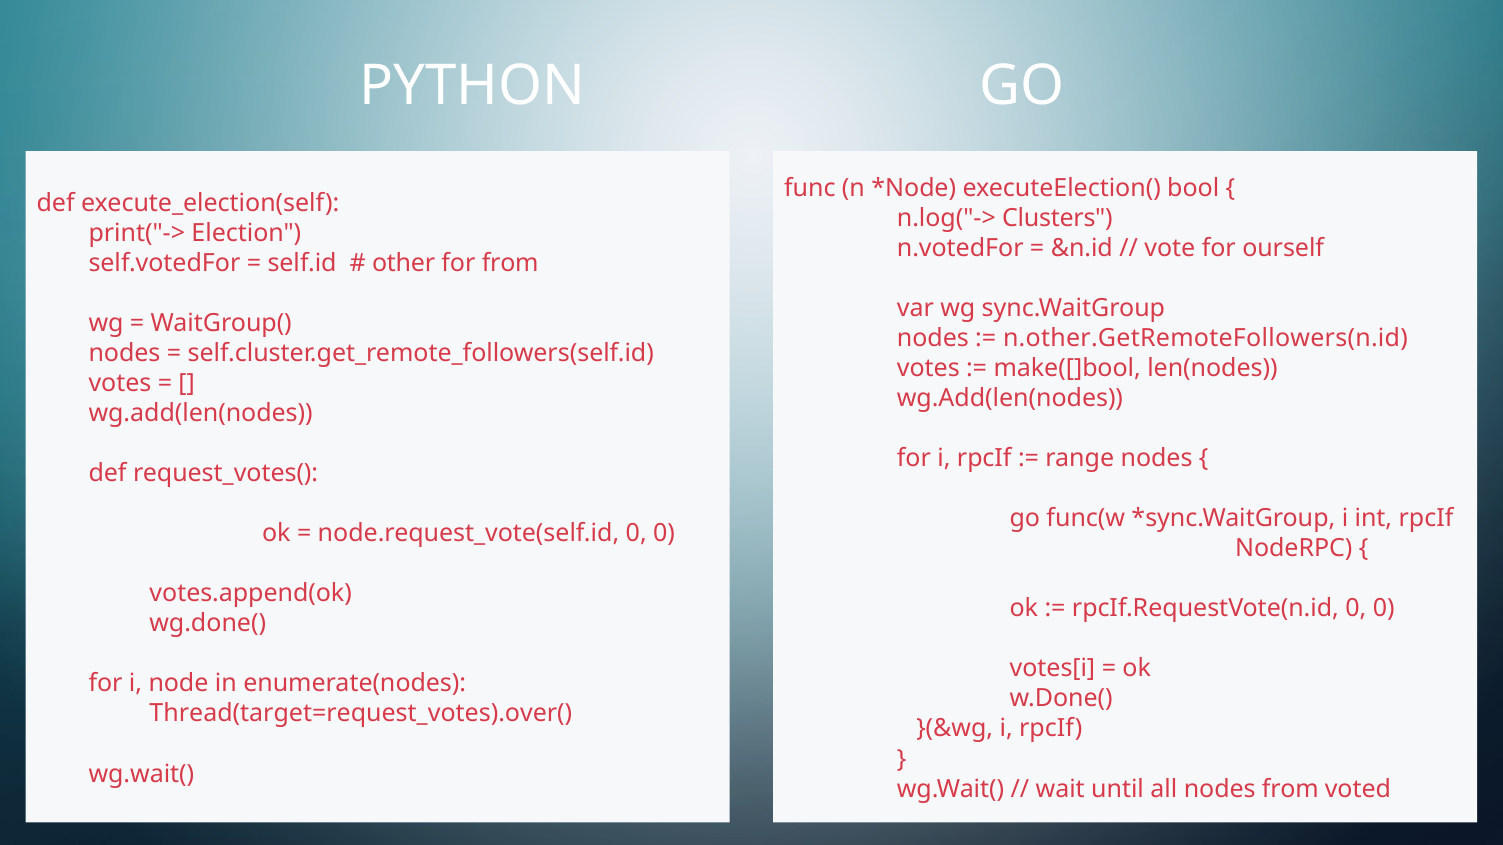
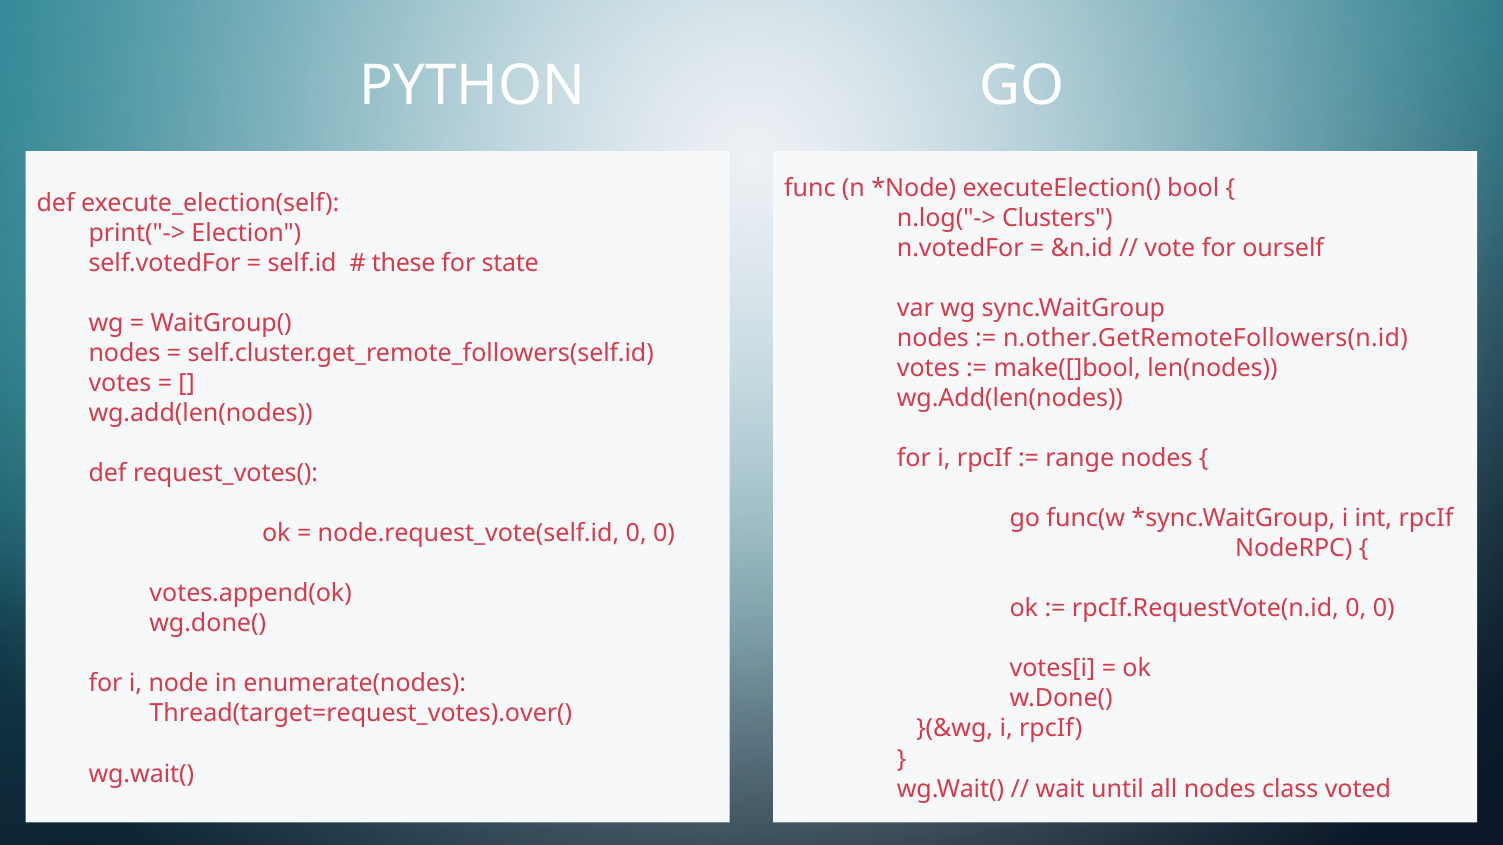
other: other -> these (404, 263)
for from: from -> state (510, 263)
nodes from: from -> class (1290, 789)
